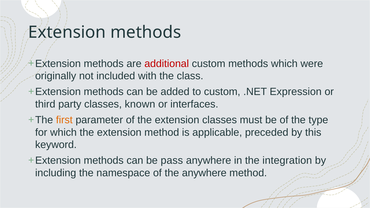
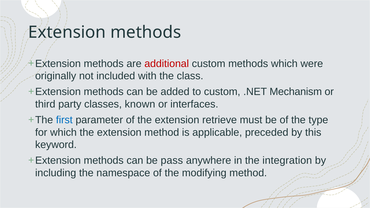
Expression: Expression -> Mechanism (296, 92)
first colour: orange -> blue (64, 120)
extension classes: classes -> retrieve (220, 120)
the anywhere: anywhere -> modifying (204, 173)
